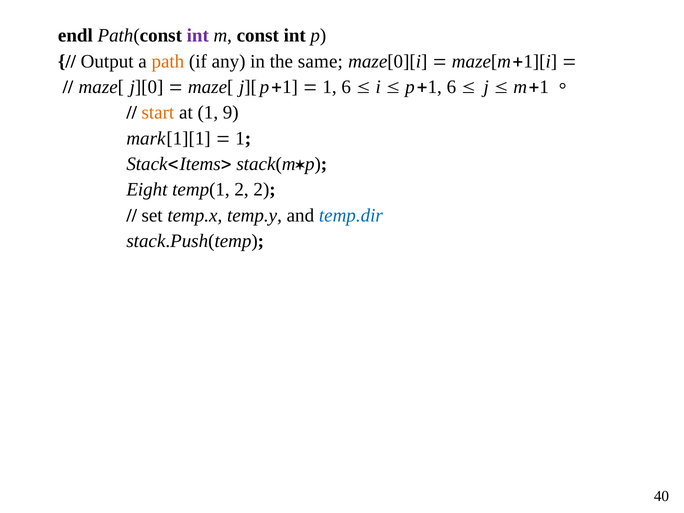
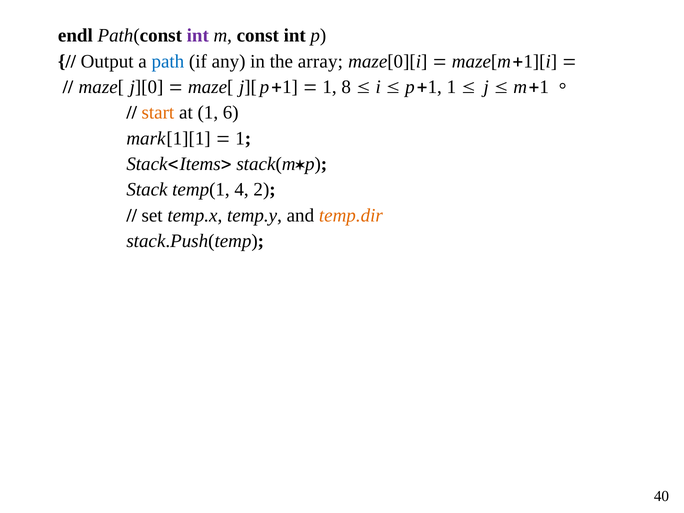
path colour: orange -> blue (168, 61)
same: same -> array (320, 61)
1 6: 6 -> 8 (346, 87)
p+1 6: 6 -> 1 (451, 87)
9: 9 -> 6 (231, 113)
Eight: Eight -> Stack (147, 190)
temp(1 2: 2 -> 4 (242, 190)
temp.dir colour: blue -> orange (351, 215)
